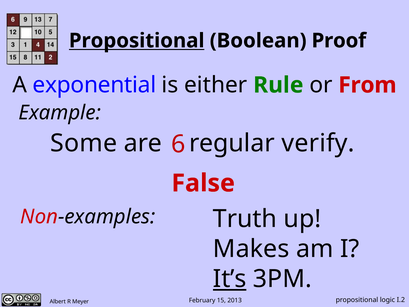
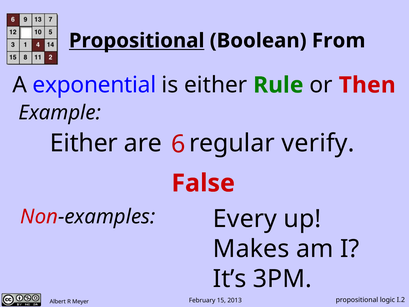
Proof: Proof -> From (339, 41)
From: From -> Then (367, 85)
Some: Some -> Either (84, 143)
Truth: Truth -> Every (245, 219)
It’s underline: present -> none (230, 279)
